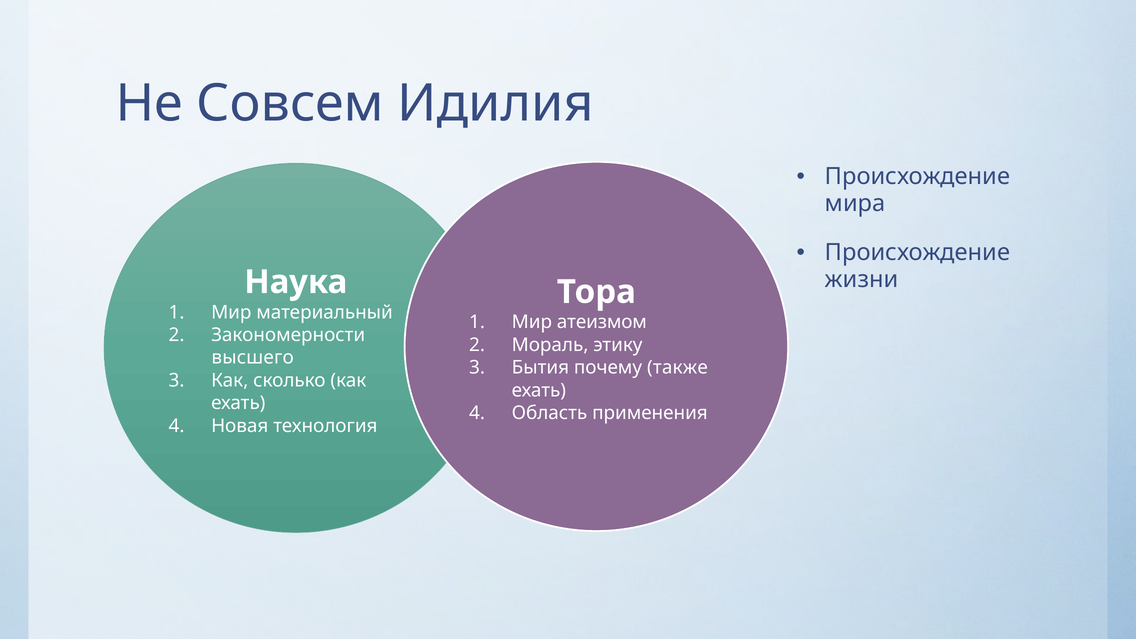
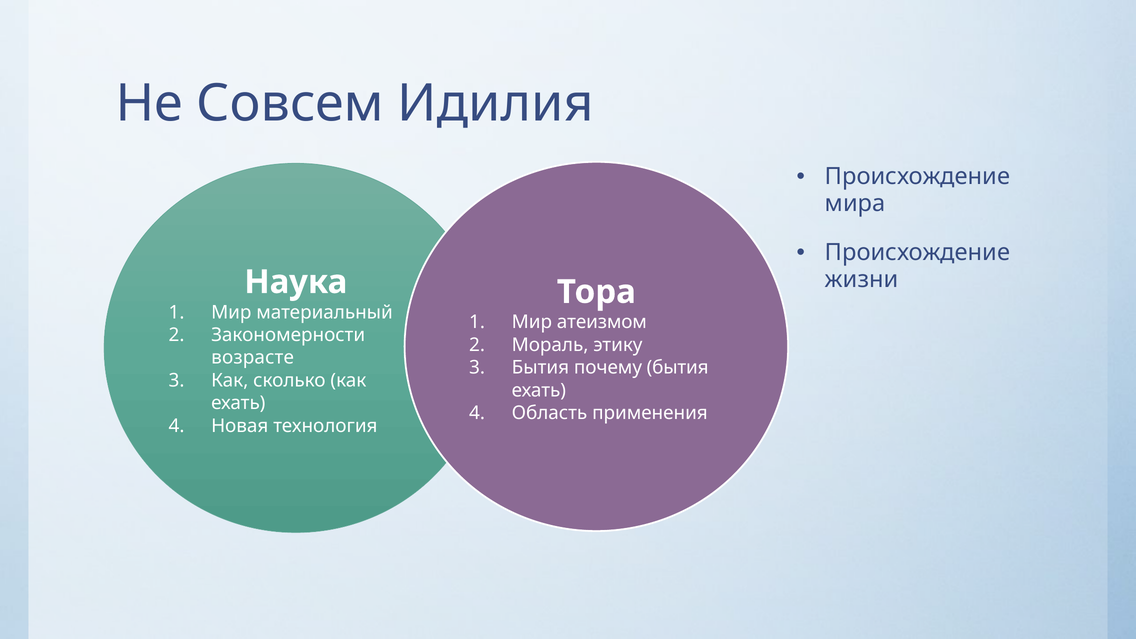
высшего: высшего -> возрасте (253, 358)
почему также: также -> бытия (678, 368)
